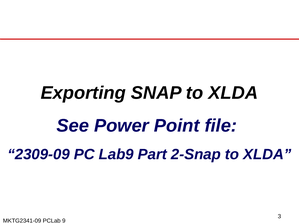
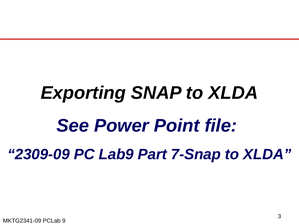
2-Snap: 2-Snap -> 7-Snap (196, 155)
